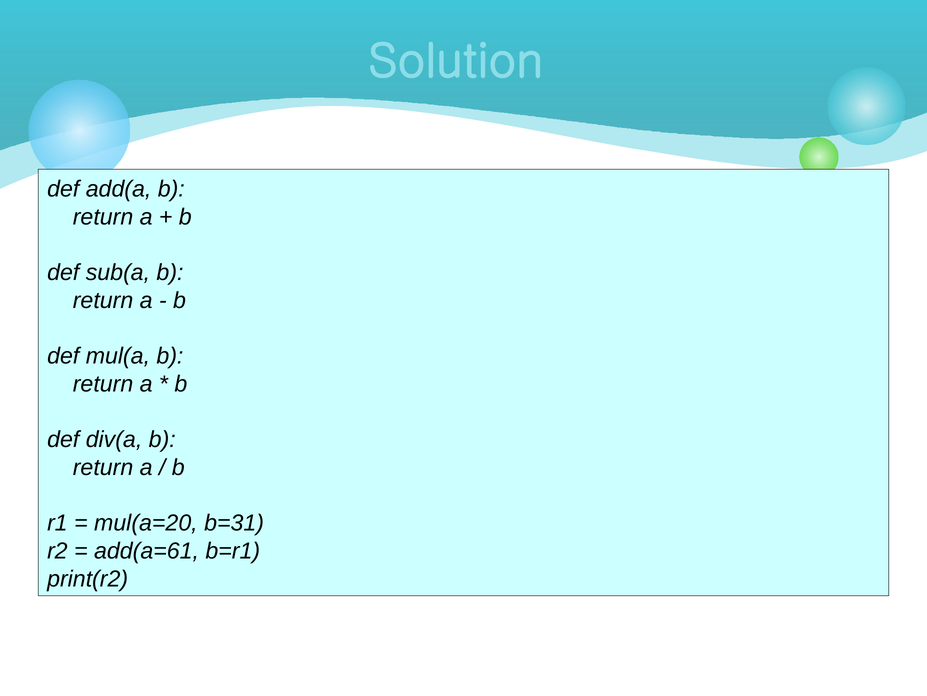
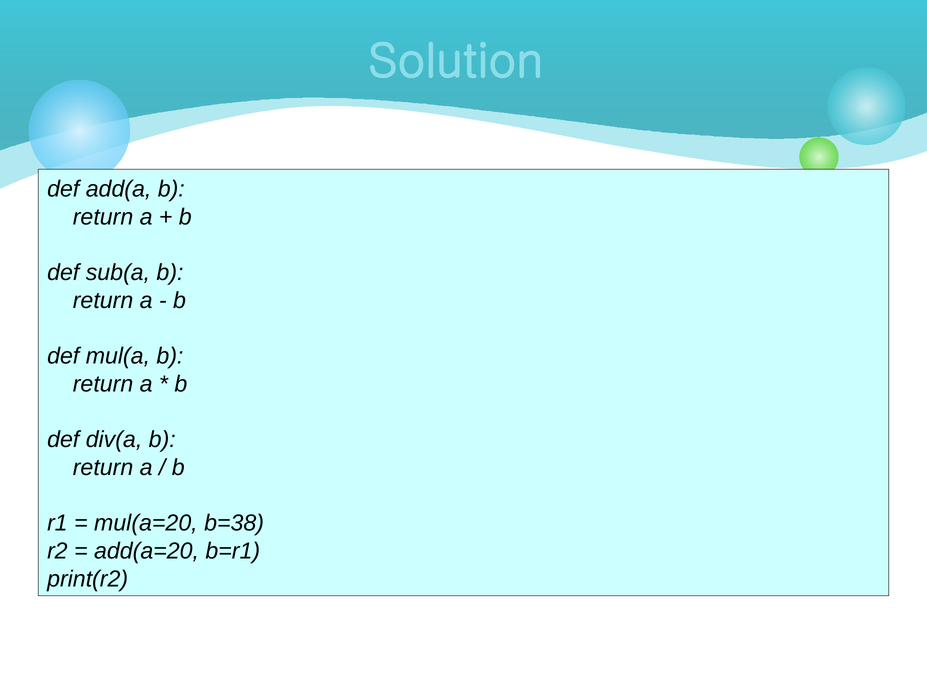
b=31: b=31 -> b=38 (234, 523)
add(a=61: add(a=61 -> add(a=20 (147, 550)
